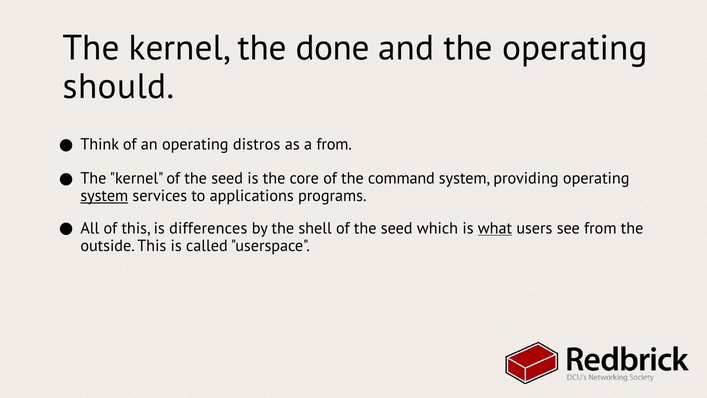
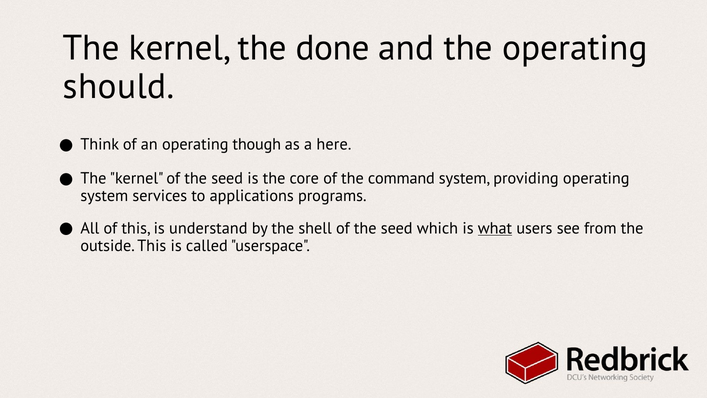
distros: distros -> though (257, 144)
a from: from -> here (334, 144)
system underline: present -> none (104, 196)
differences: differences -> understand (208, 228)
